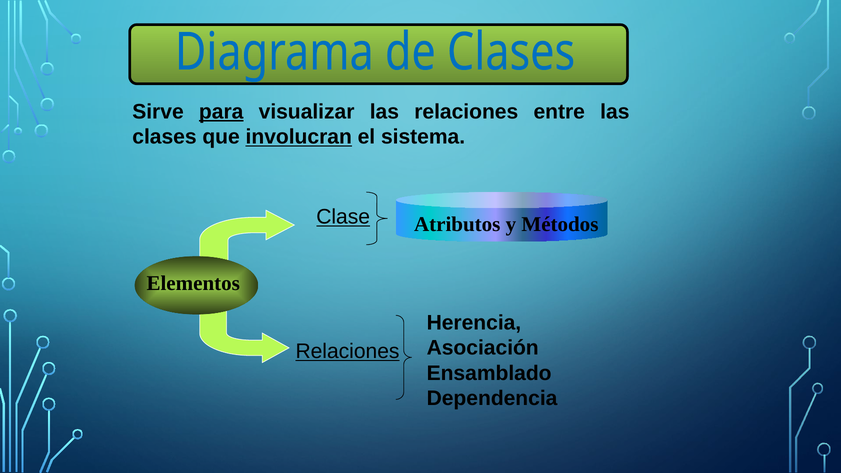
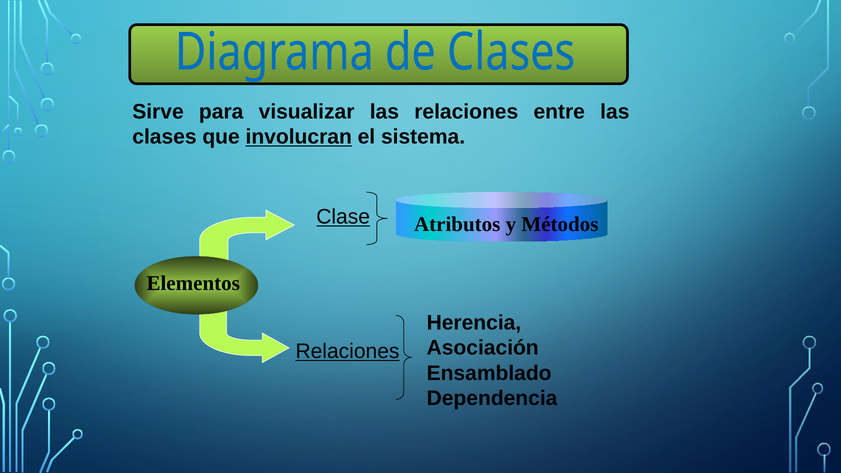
para underline: present -> none (221, 112)
